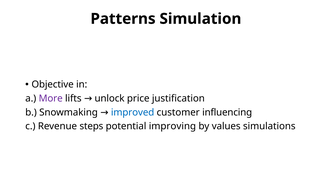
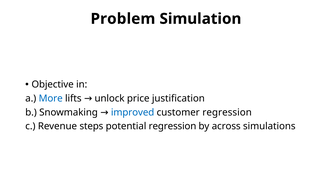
Patterns: Patterns -> Problem (123, 19)
More colour: purple -> blue (51, 98)
customer influencing: influencing -> regression (227, 112)
potential improving: improving -> regression (172, 126)
values: values -> across (226, 126)
